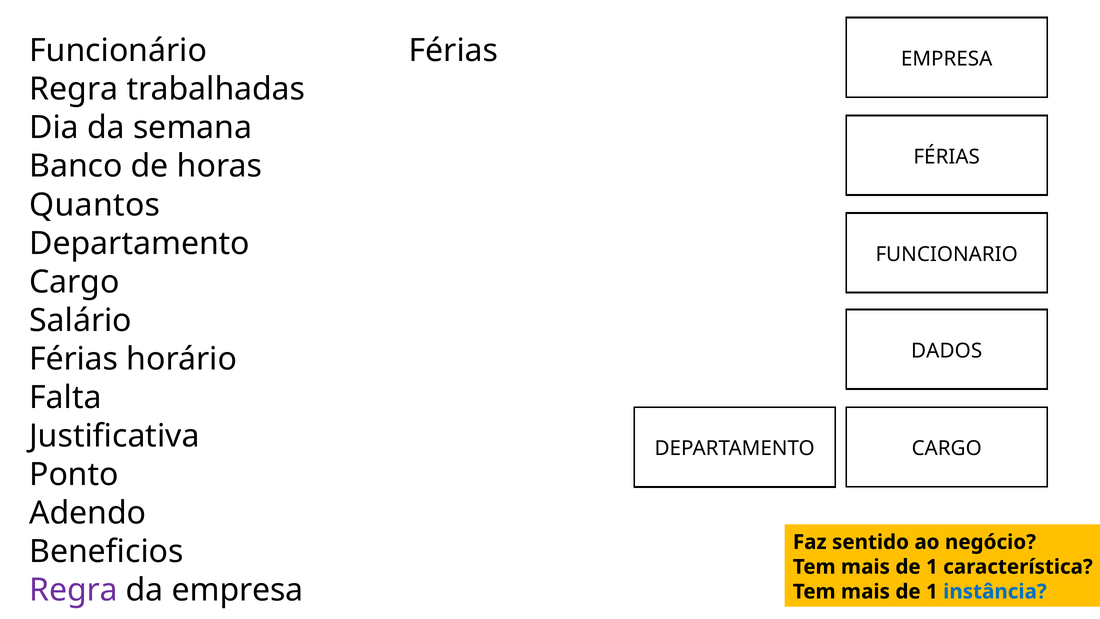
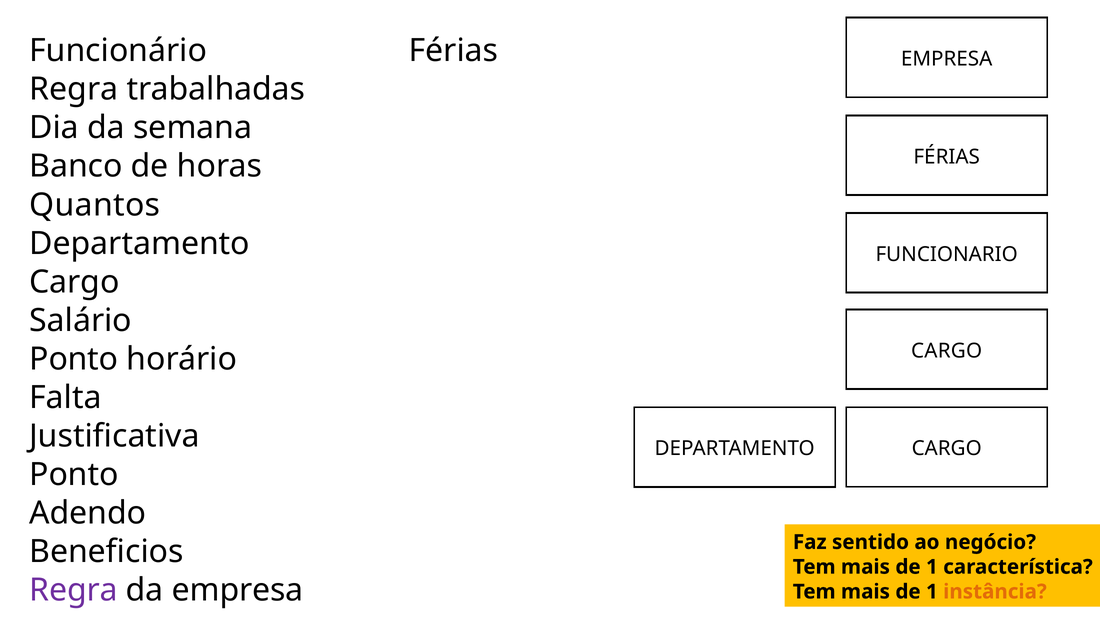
DADOS: DADOS -> CARGO (947, 351)
Férias: Férias -> Ponto (74, 359)
instância colour: blue -> orange (995, 591)
